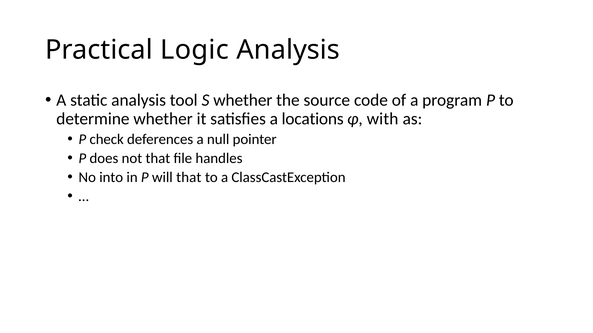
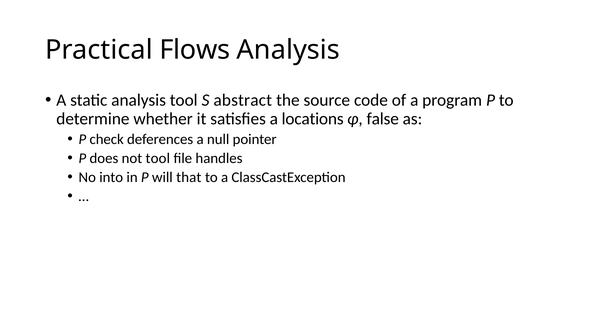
Logic: Logic -> Flows (195, 50)
S whether: whether -> abstract (243, 100)
with: with -> false (383, 119)
not that: that -> tool (158, 158)
